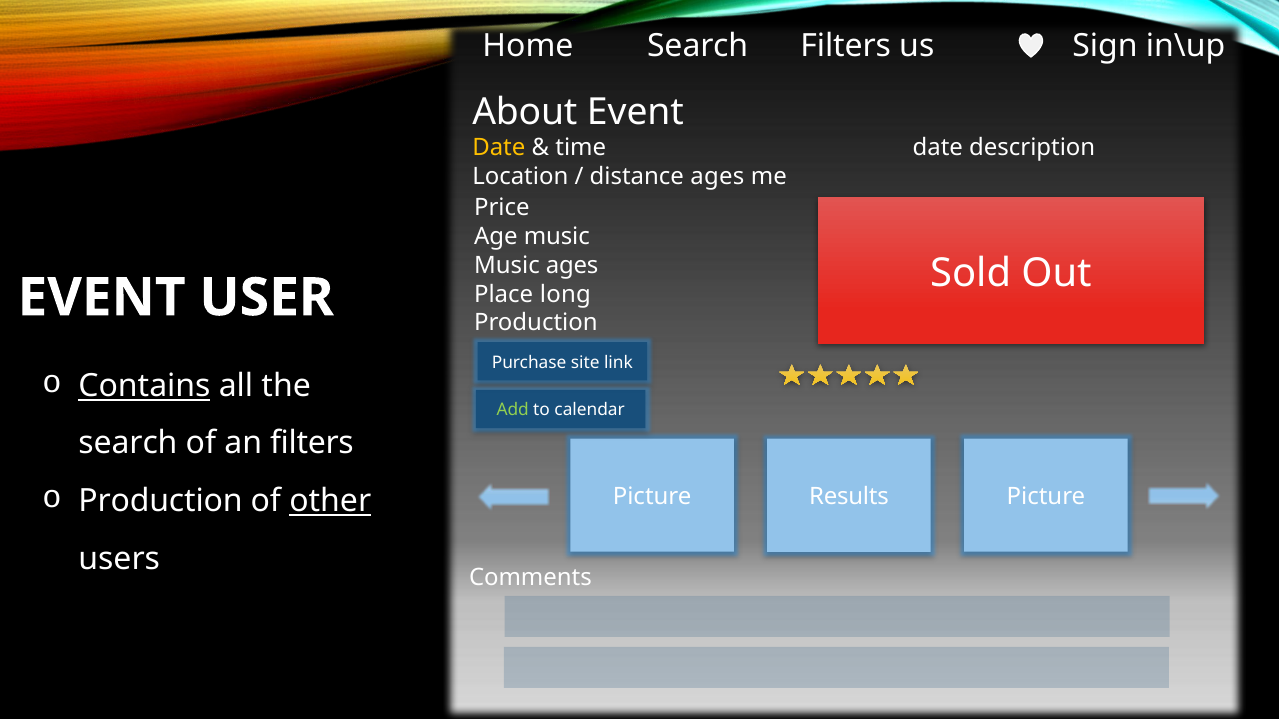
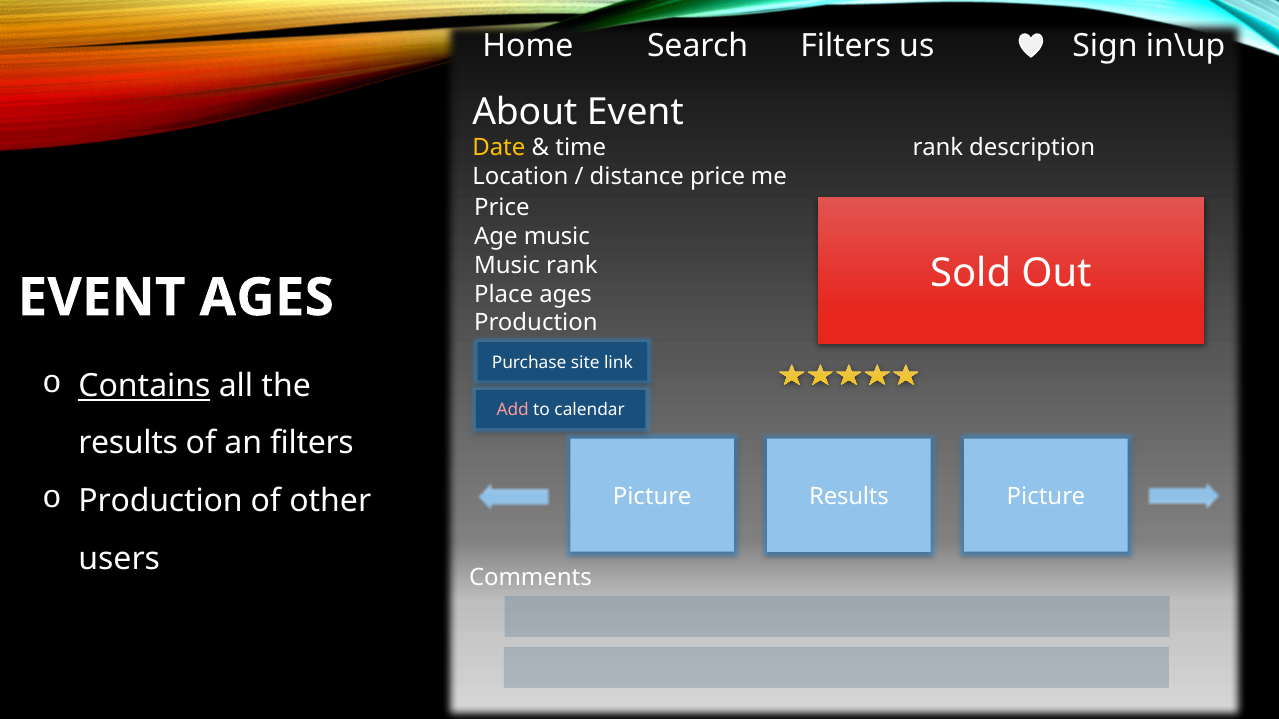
date: date -> rank (938, 147)
distance ages: ages -> price (718, 177)
Music ages: ages -> rank (572, 266)
Place long: long -> ages (566, 294)
EVENT USER: USER -> AGES (267, 298)
Add colour: light green -> pink (513, 410)
search: search -> results (128, 444)
other underline: present -> none (330, 501)
